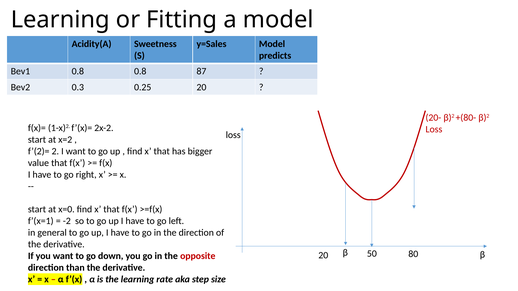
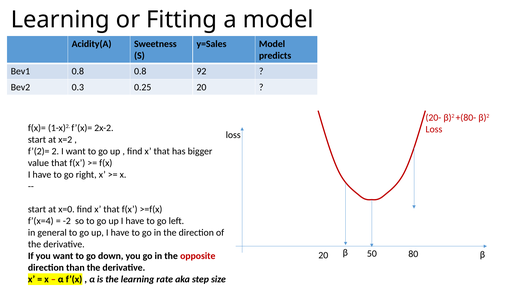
87: 87 -> 92 (201, 72)
f’(x=1: f’(x=1 -> f’(x=4 (41, 221)
